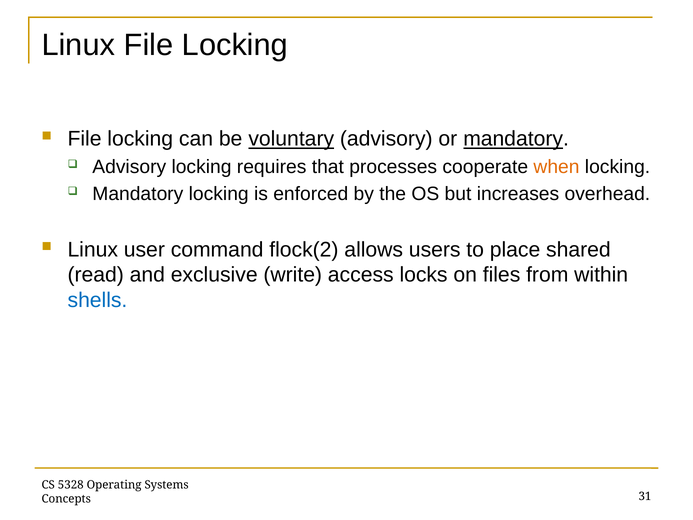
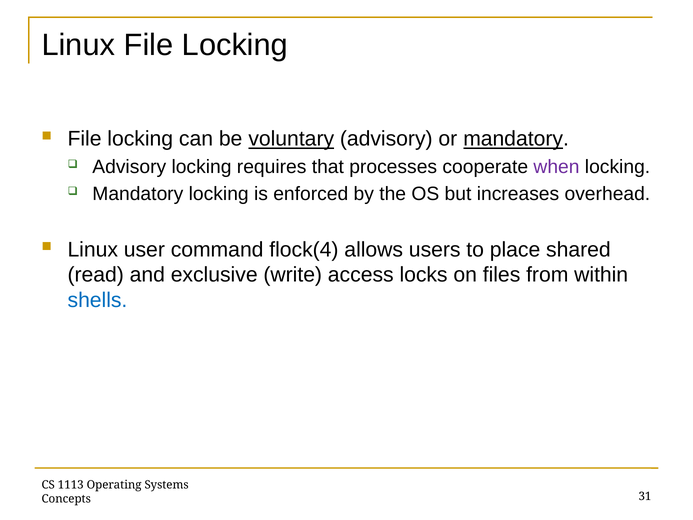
when colour: orange -> purple (557, 167)
flock(2: flock(2 -> flock(4 (304, 249)
5328: 5328 -> 1113 (71, 485)
